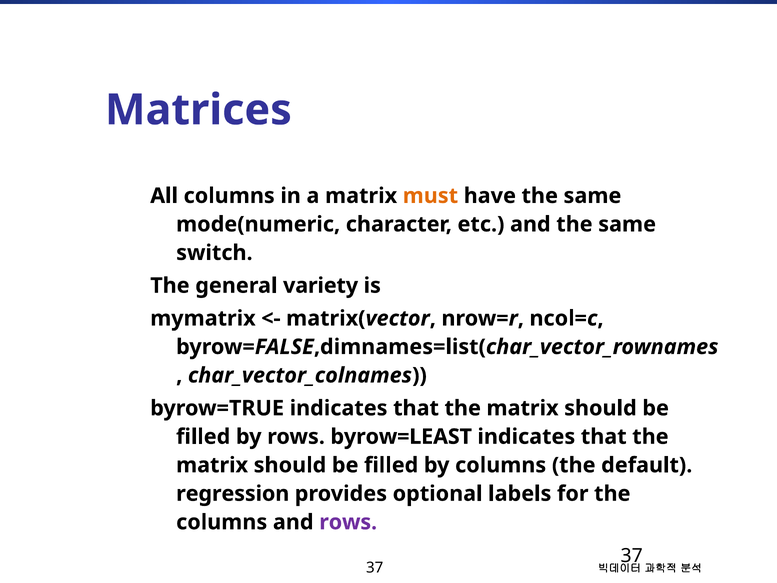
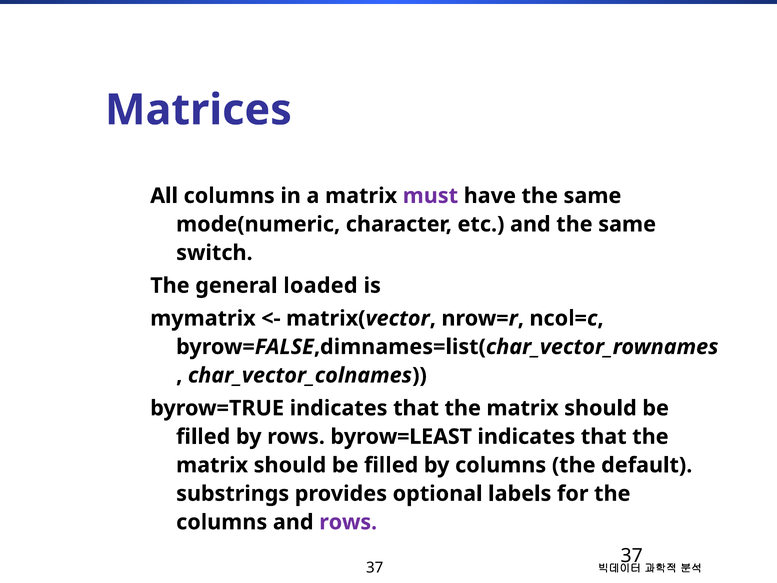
must colour: orange -> purple (430, 196)
variety: variety -> loaded (320, 286)
regression: regression -> substrings (233, 493)
